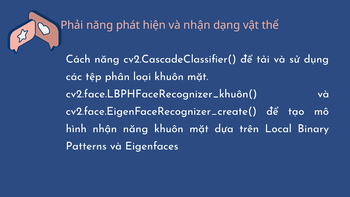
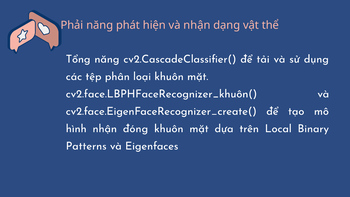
Cách: Cách -> Tổng (78, 59)
nhận năng: năng -> đóng (136, 128)
